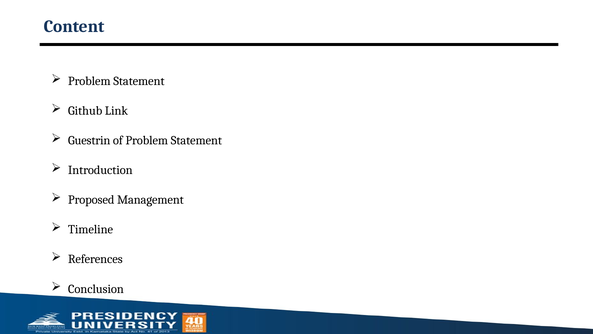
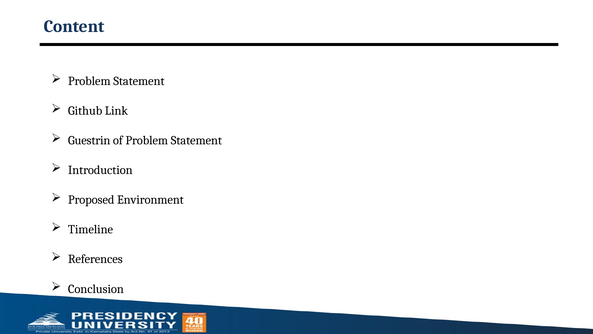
Management: Management -> Environment (150, 200)
